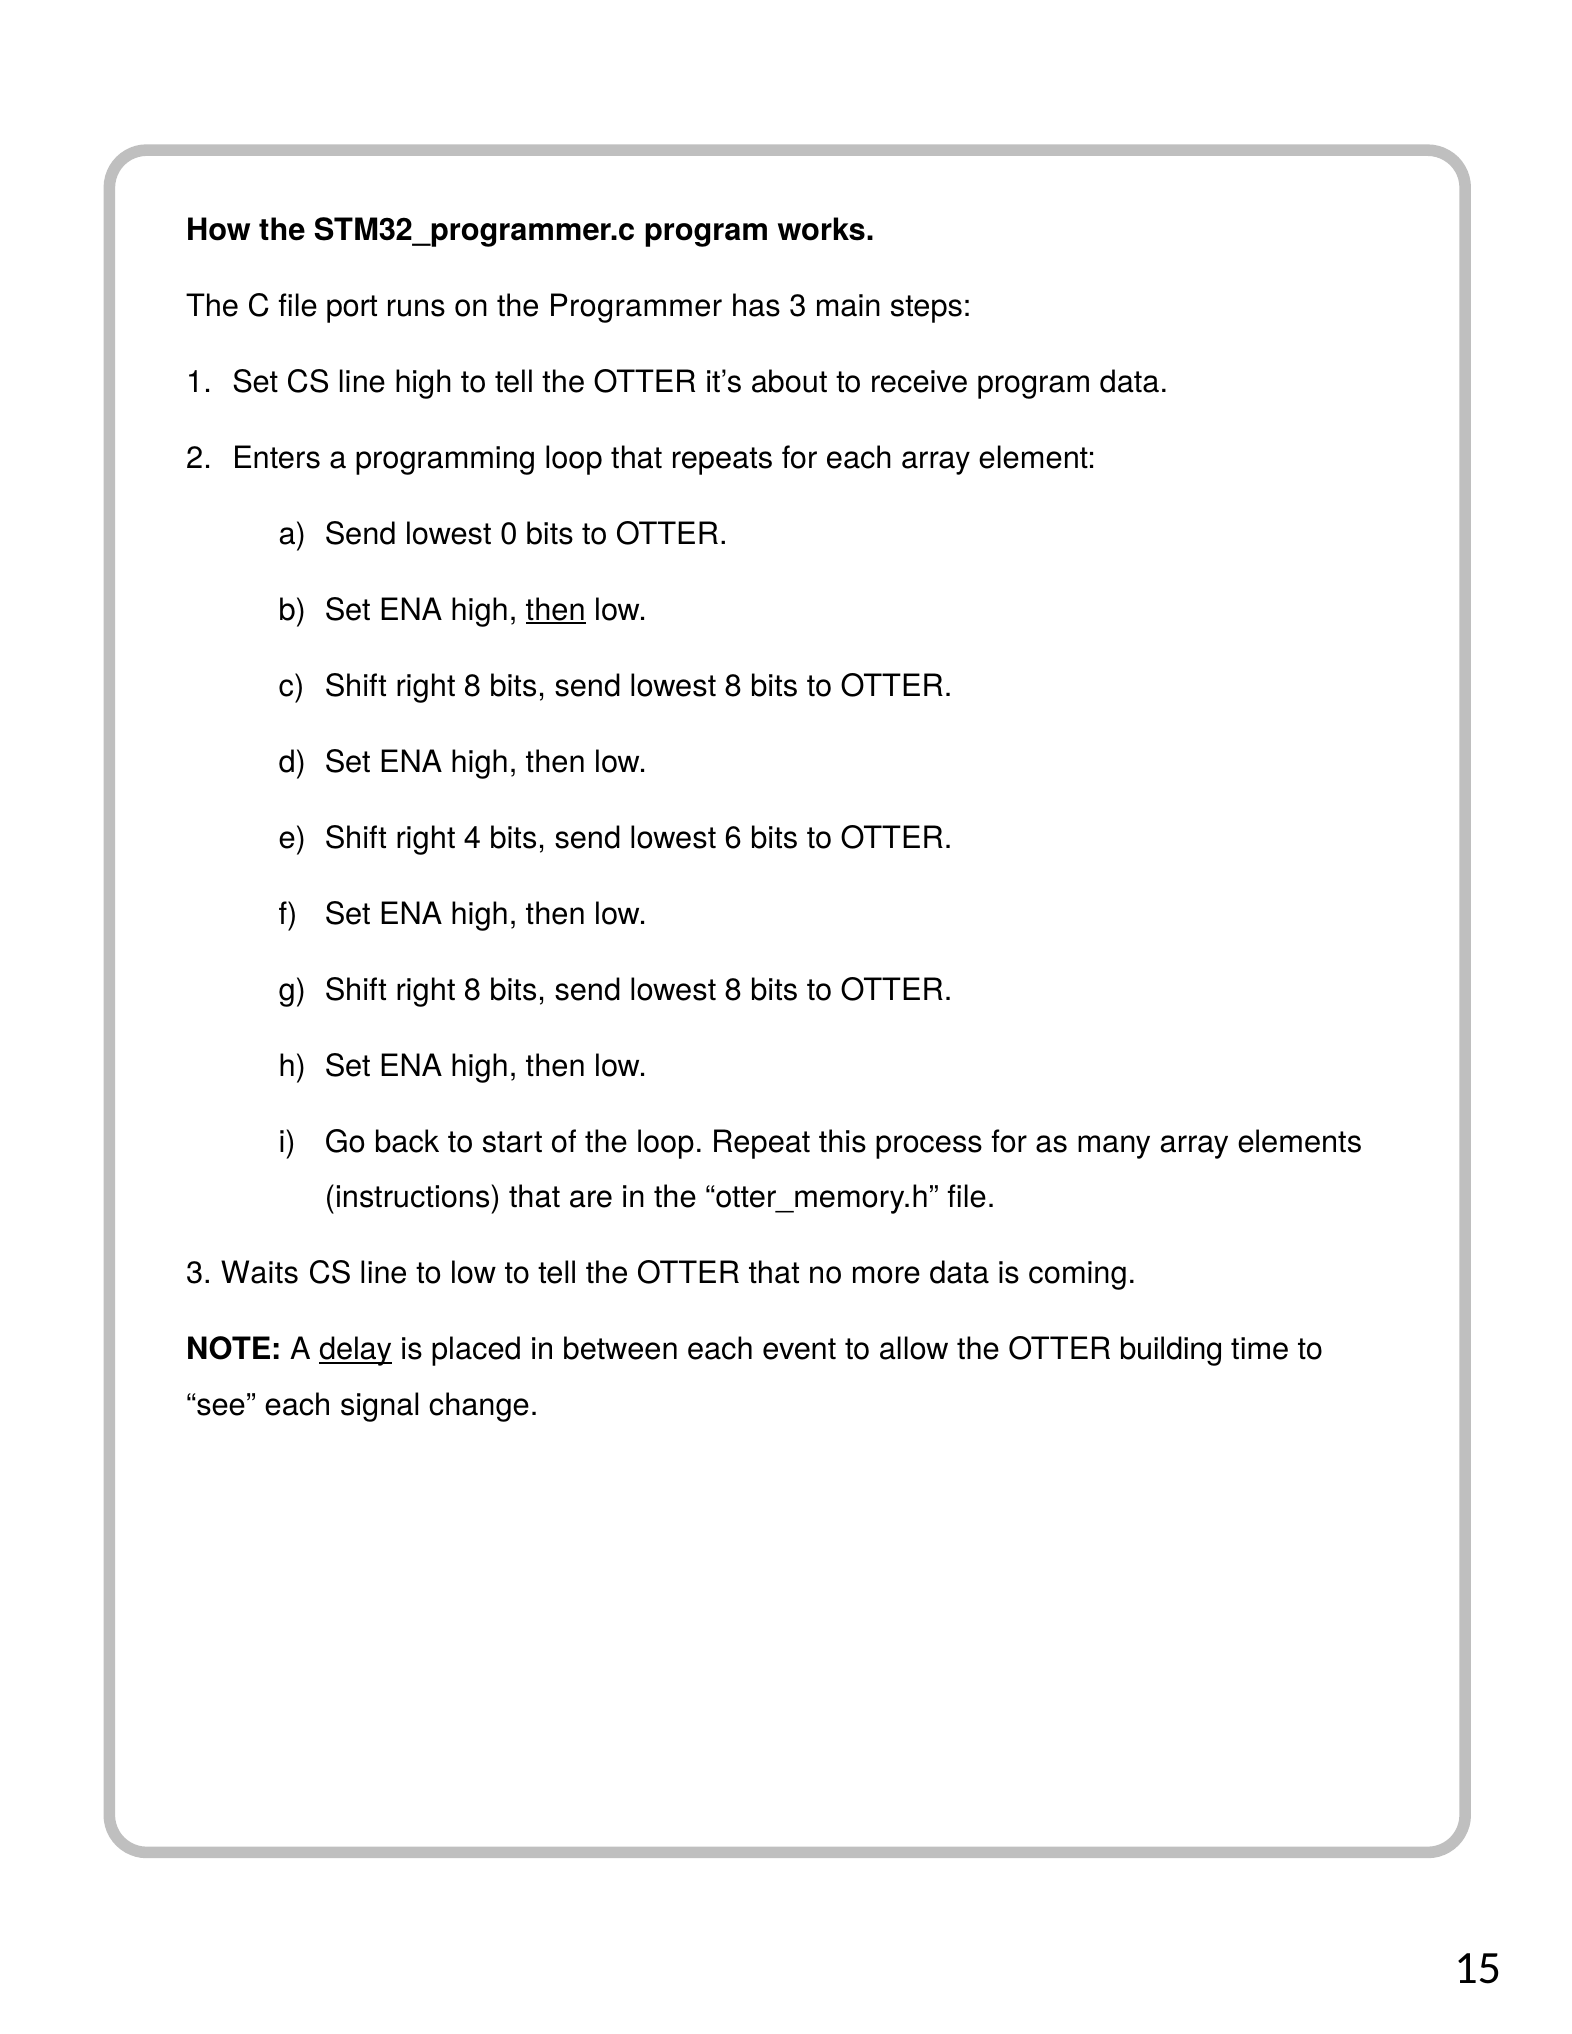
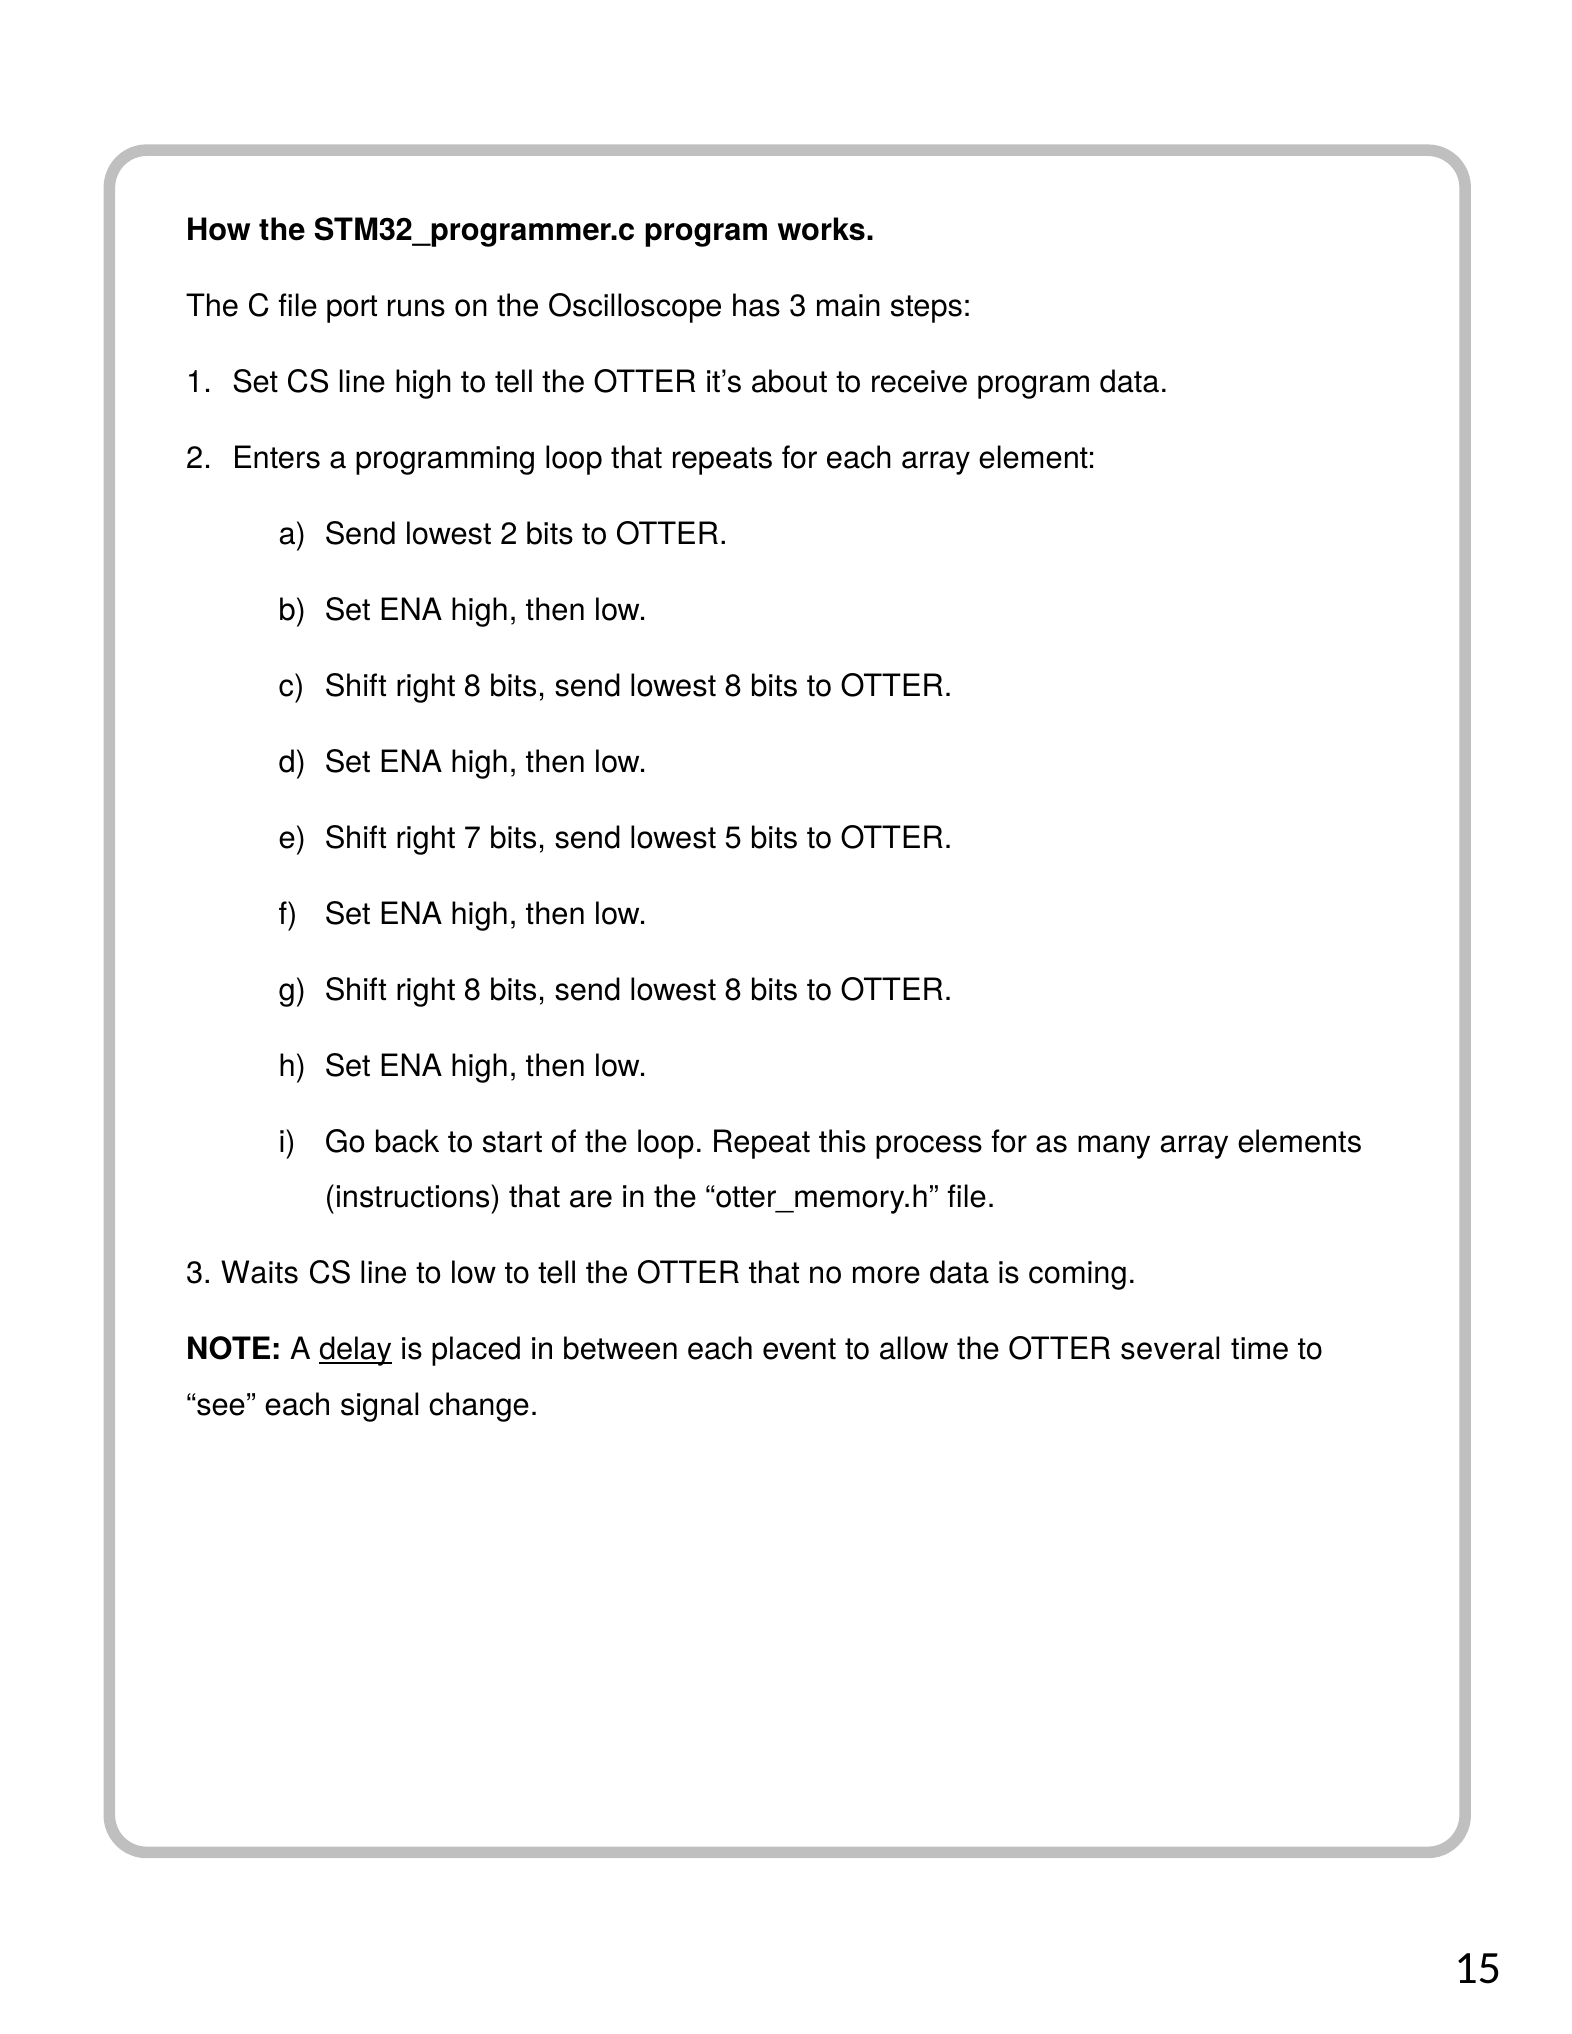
Programmer: Programmer -> Oscilloscope (635, 306)
lowest 0: 0 -> 2 (509, 534)
then underline: present -> none (556, 610)
4: 4 -> 7 (472, 838)
6: 6 -> 5 (733, 838)
building: building -> several (1171, 1350)
